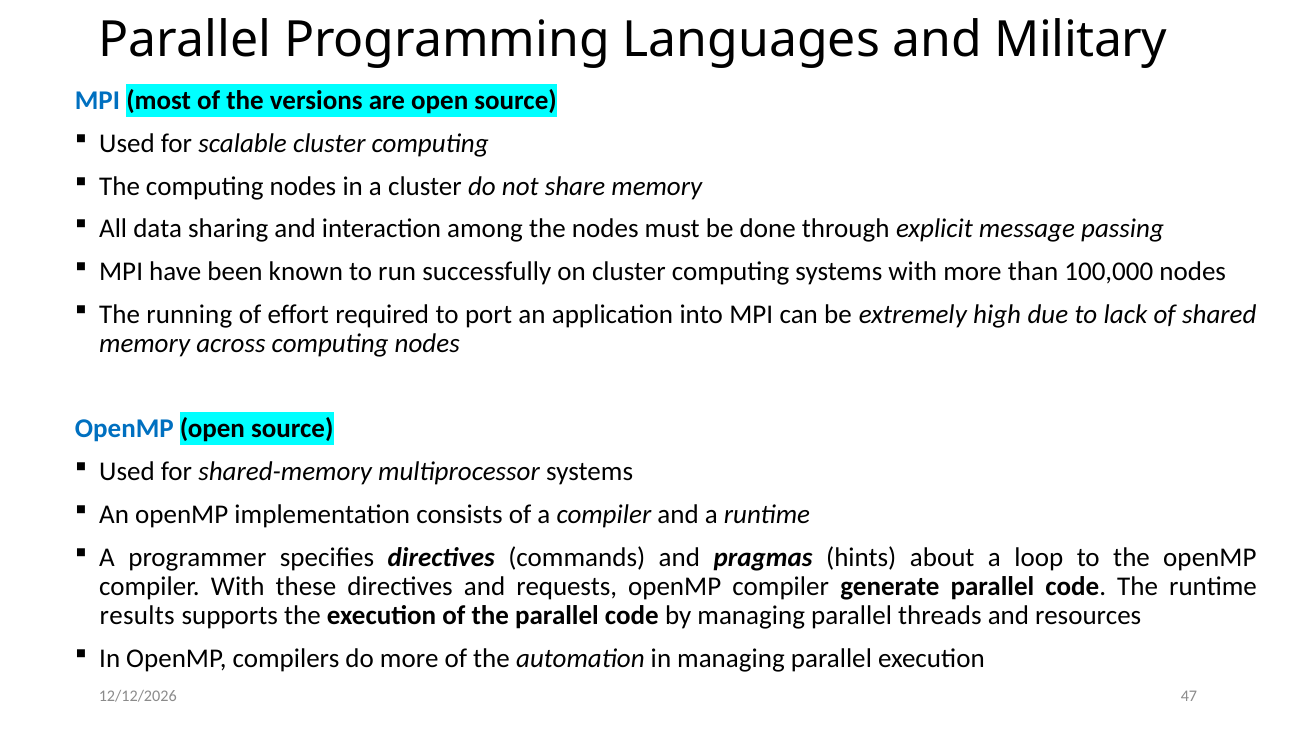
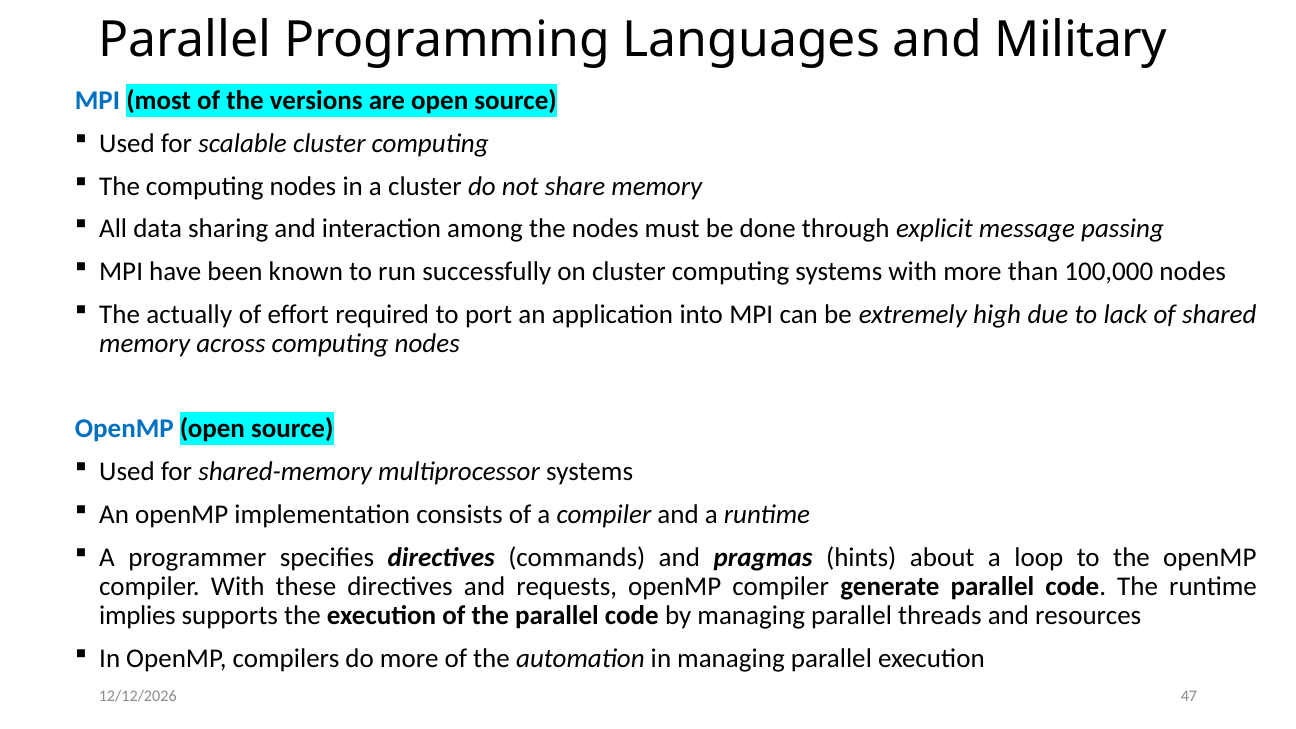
running: running -> actually (189, 314)
results: results -> implies (137, 615)
